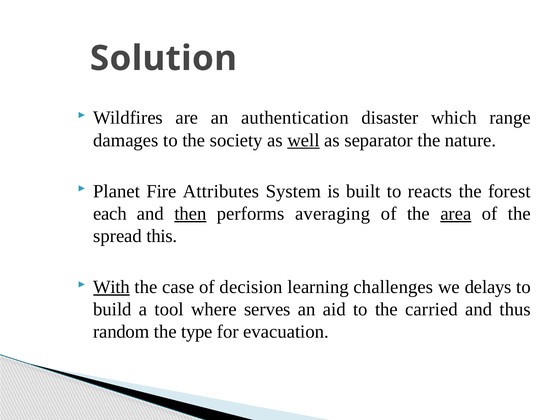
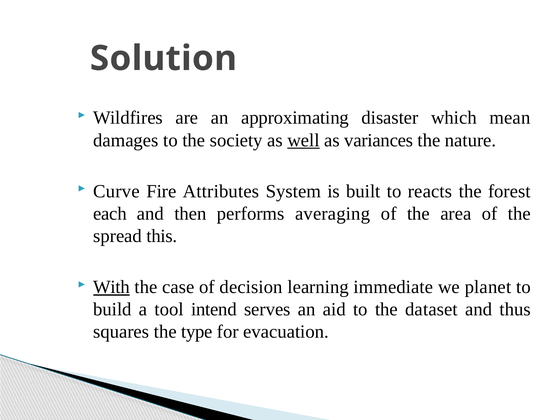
authentication: authentication -> approximating (295, 118)
range: range -> mean (510, 118)
separator: separator -> variances (379, 140)
Planet: Planet -> Curve (116, 191)
then underline: present -> none (190, 214)
area underline: present -> none (456, 214)
challenges: challenges -> immediate (393, 287)
delays: delays -> planet (488, 287)
where: where -> intend (214, 309)
carried: carried -> dataset (431, 309)
random: random -> squares (121, 332)
